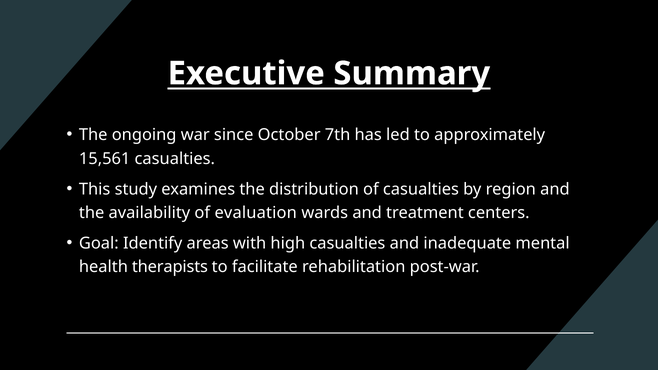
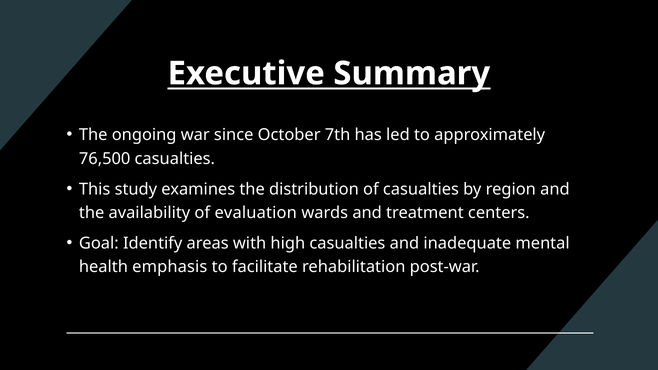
15,561: 15,561 -> 76,500 (105, 159)
therapists: therapists -> emphasis (170, 267)
